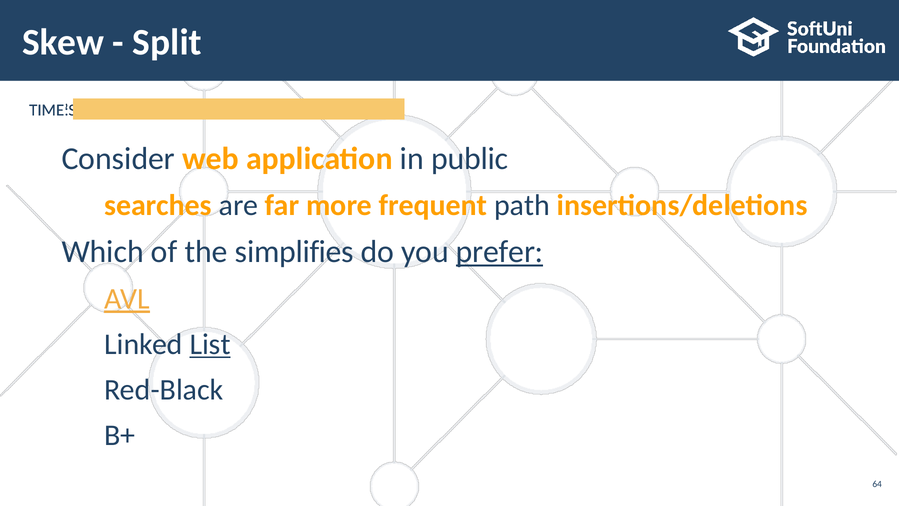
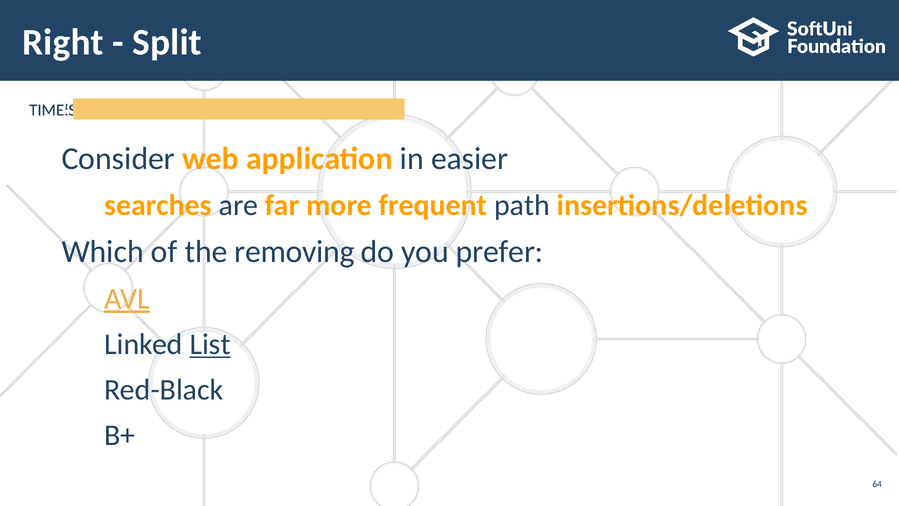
Skew: Skew -> Right (63, 43)
public: public -> easier (470, 159)
simplifies: simplifies -> removing (294, 252)
prefer underline: present -> none (500, 252)
